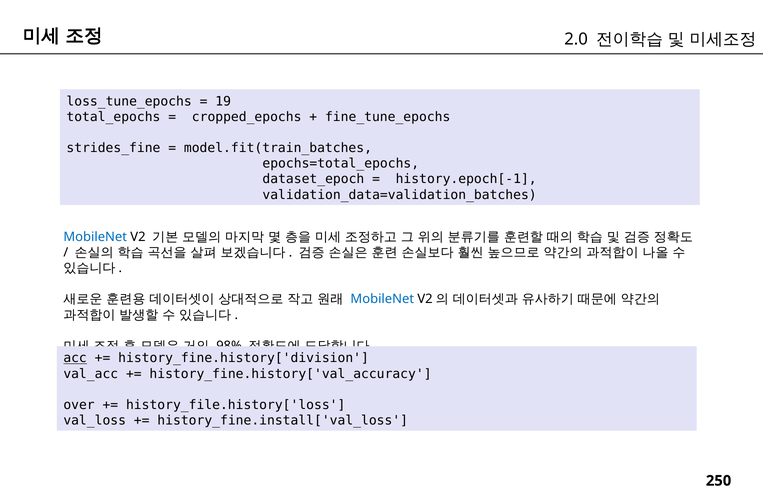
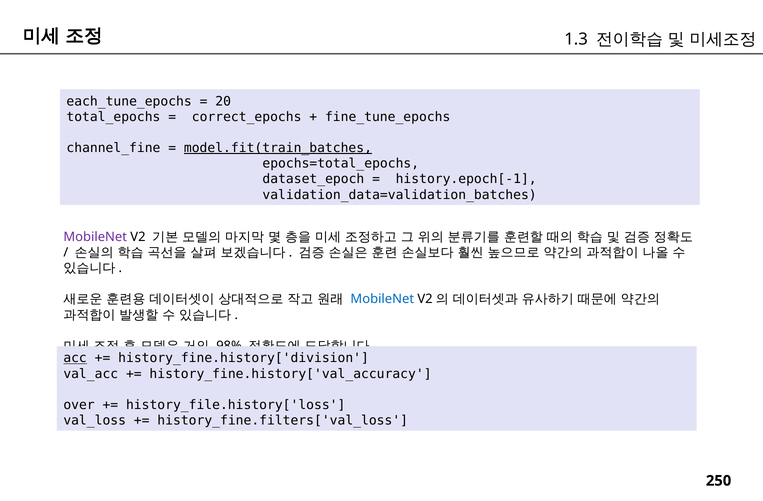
2.0: 2.0 -> 1.3 (576, 39)
loss_tune_epochs: loss_tune_epochs -> each_tune_epochs (129, 101)
19: 19 -> 20 (223, 101)
cropped_epochs: cropped_epochs -> correct_epochs (247, 117)
strides_fine: strides_fine -> channel_fine (113, 148)
model.fit(train_batches underline: none -> present (278, 148)
MobileNet colour: blue -> purple (95, 237)
history_fine.install['val_loss: history_fine.install['val_loss -> history_fine.filters['val_loss (283, 421)
